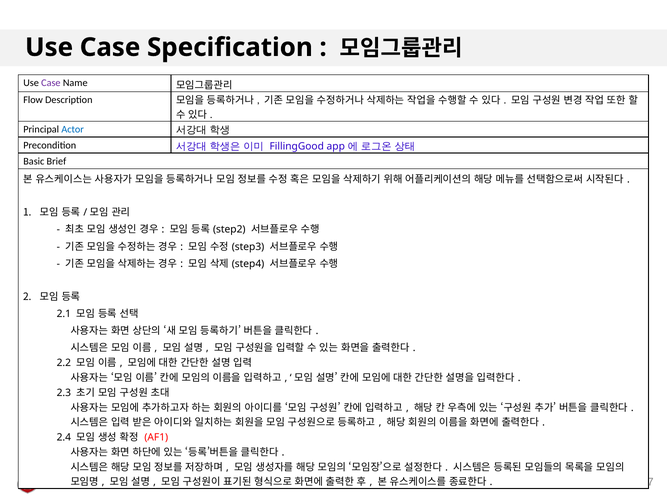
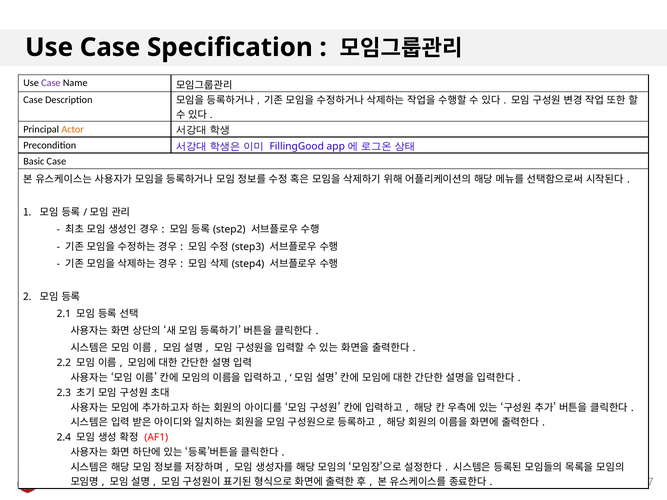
Flow: Flow -> Case (33, 100)
Actor colour: blue -> orange (73, 130)
Basic Brief: Brief -> Case (56, 161)
